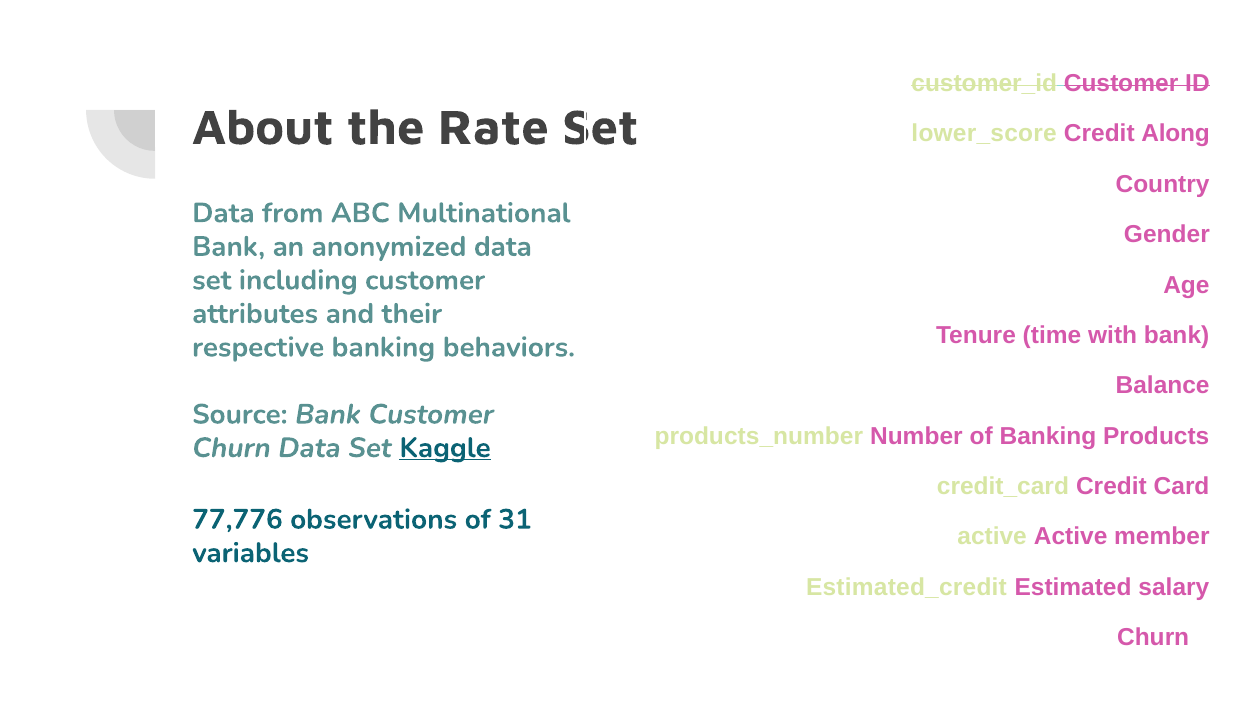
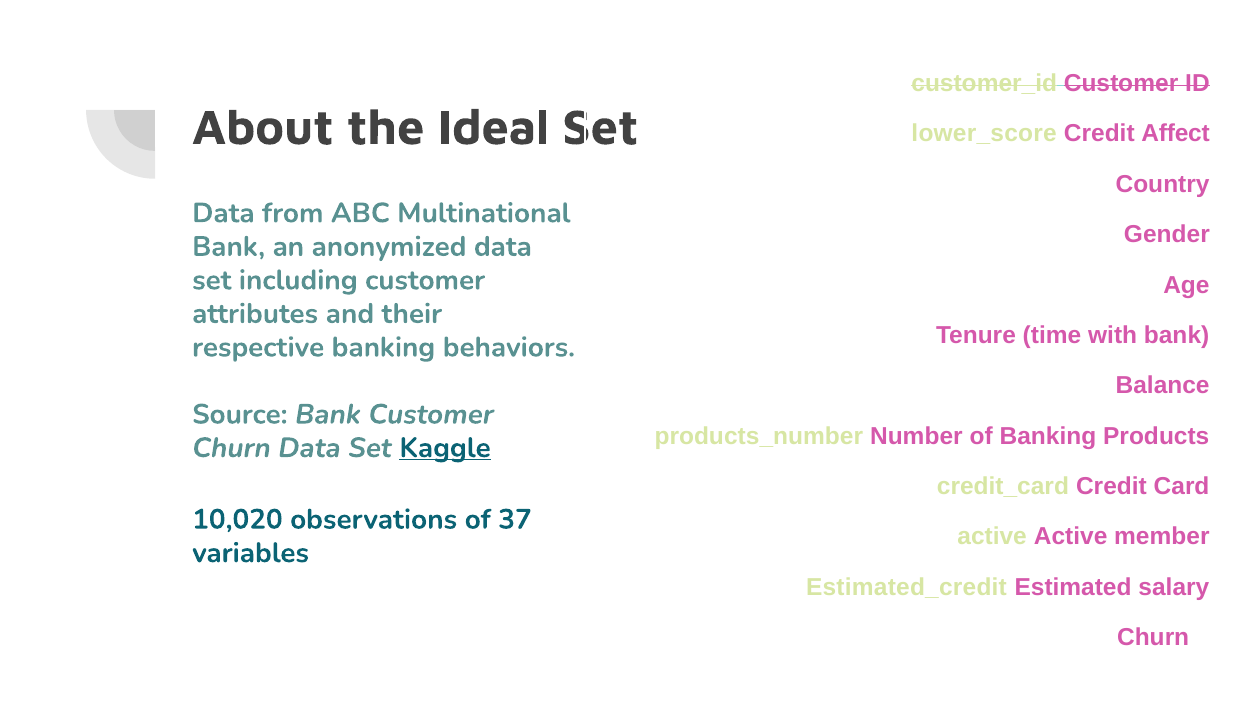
Rate: Rate -> Ideal (494, 128)
Along: Along -> Affect (1176, 134)
77,776: 77,776 -> 10,020 (237, 520)
31: 31 -> 37 (515, 520)
